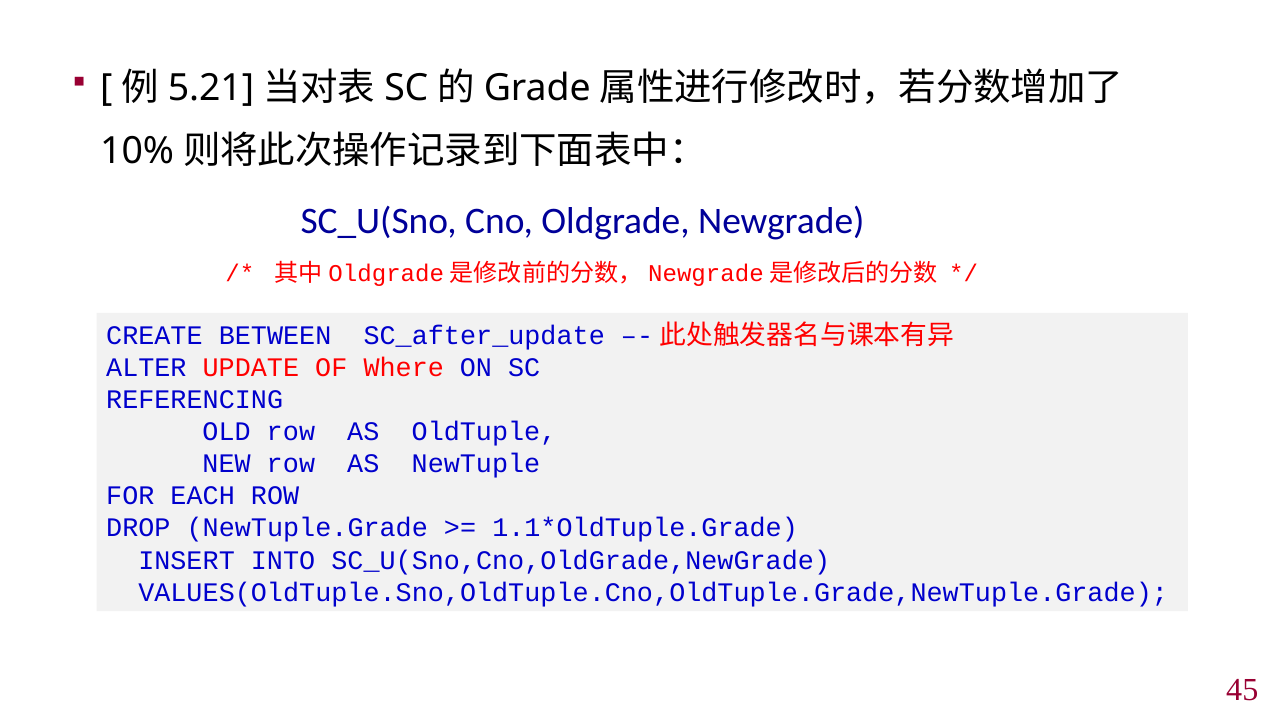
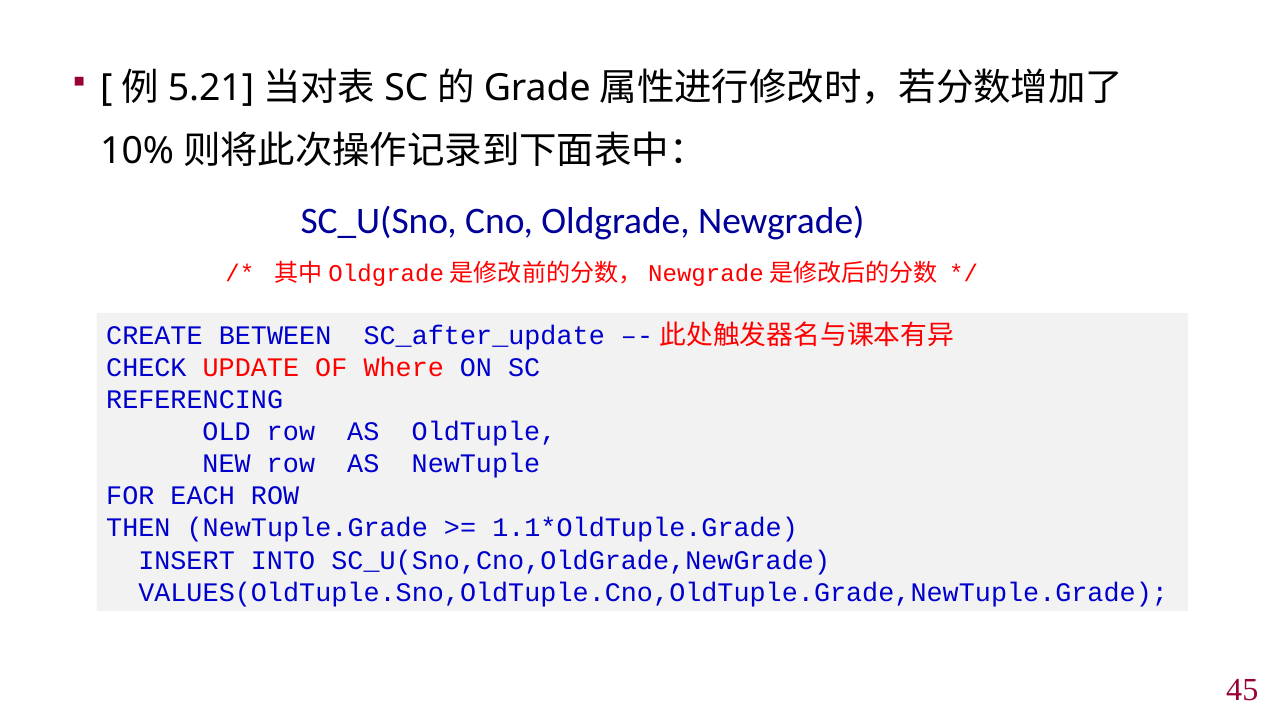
ALTER: ALTER -> CHECK (146, 368)
DROP: DROP -> THEN (138, 528)
